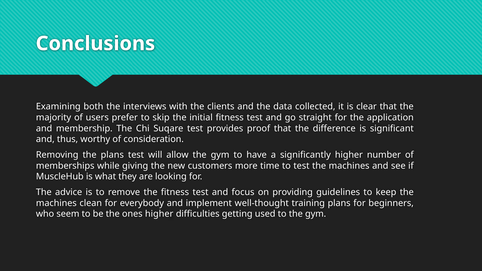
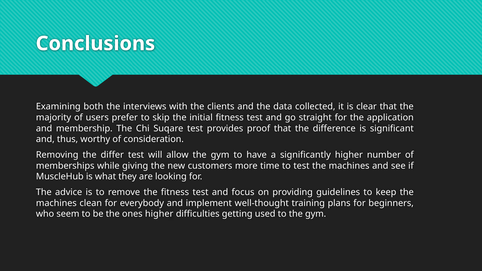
the plans: plans -> differ (112, 155)
